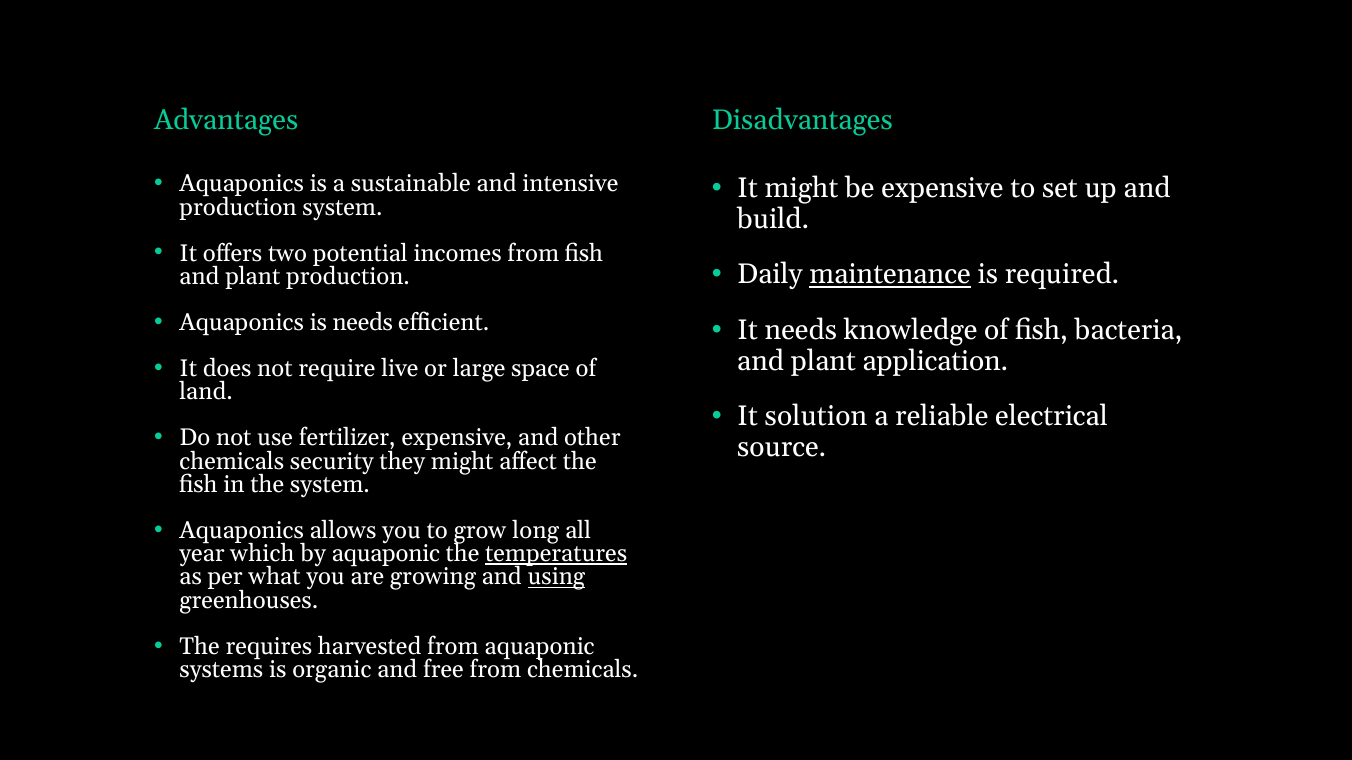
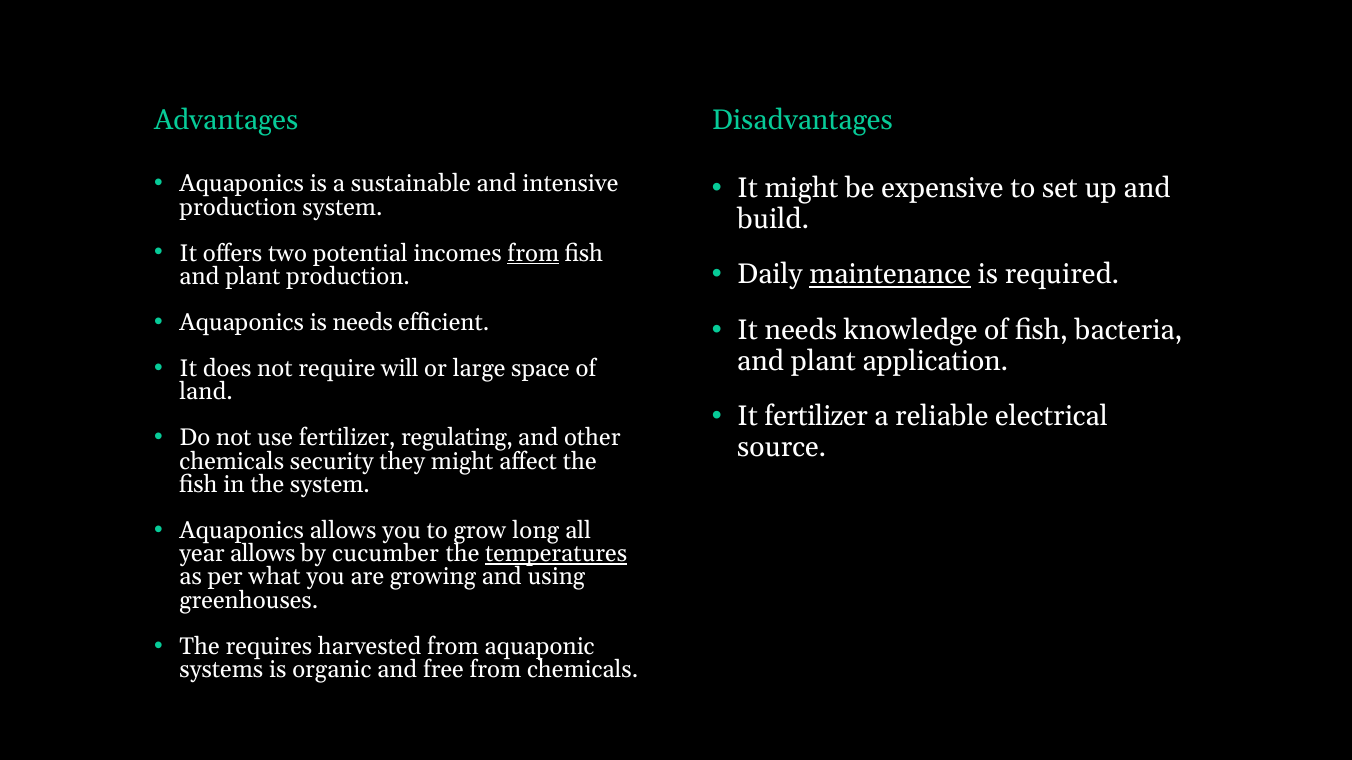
from underline: none -> present (533, 253)
live: live -> will (400, 369)
It solution: solution -> fertilizer (816, 417)
fertilizer expensive: expensive -> regulating (457, 438)
year which: which -> allows (263, 554)
by aquaponic: aquaponic -> cucumber (386, 554)
using underline: present -> none (556, 577)
